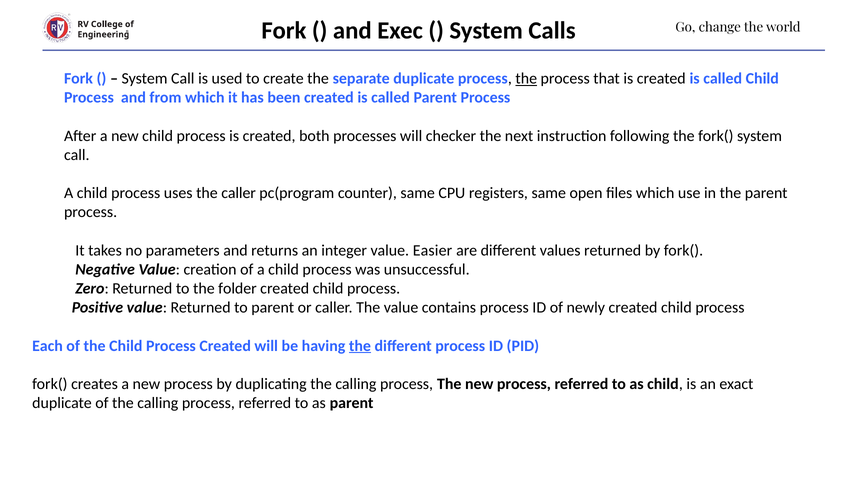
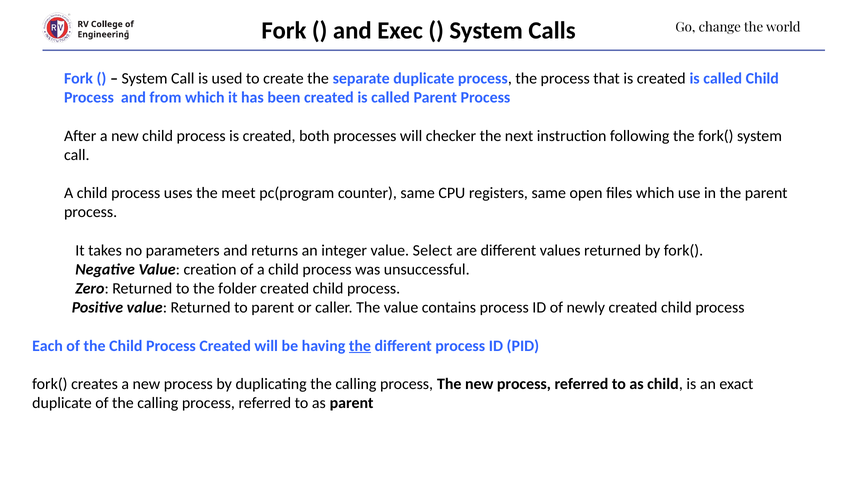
the underline: present -> none (526, 79)
the caller: caller -> meet (238, 193)
Easier: Easier -> Select (433, 251)
